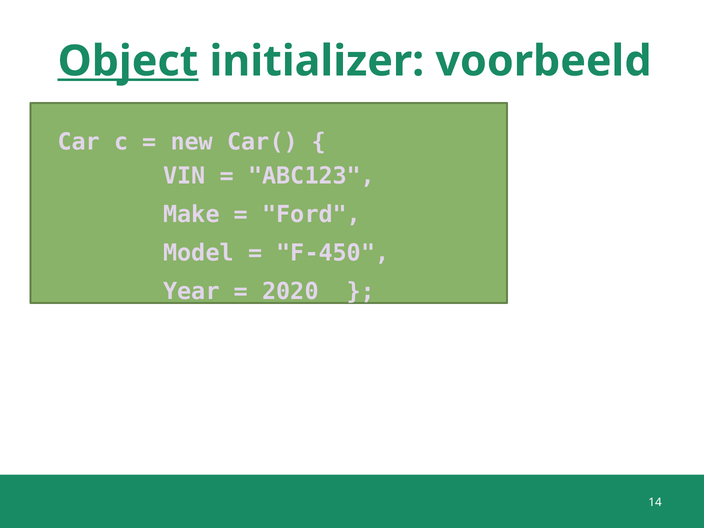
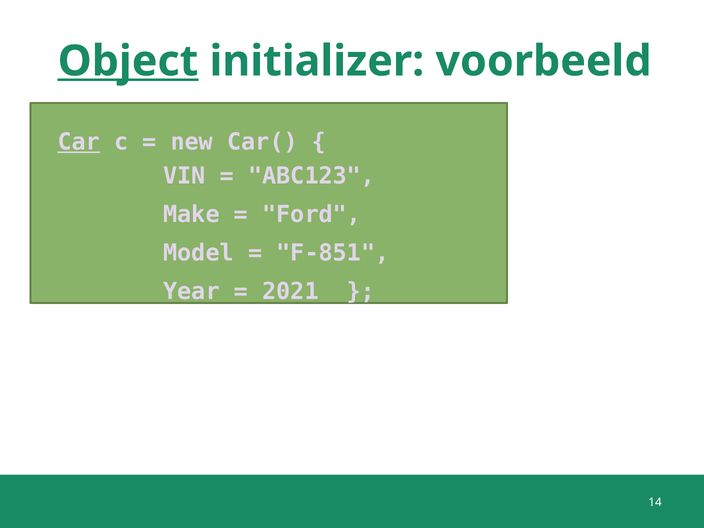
Car underline: none -> present (79, 142)
F-450: F-450 -> F-851 (333, 253)
2020: 2020 -> 2021 (290, 291)
